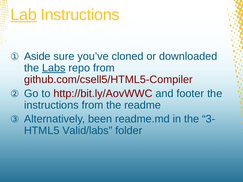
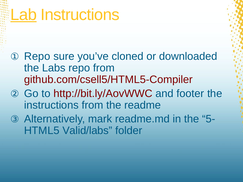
Aside: Aside -> Repo (37, 56)
Labs underline: present -> none (54, 68)
been: been -> mark (100, 119)
3-: 3- -> 5- (209, 119)
